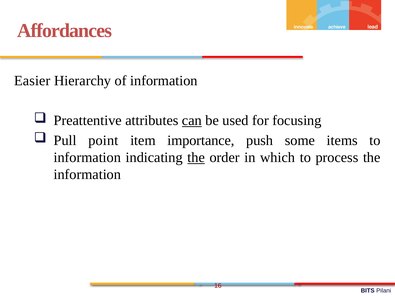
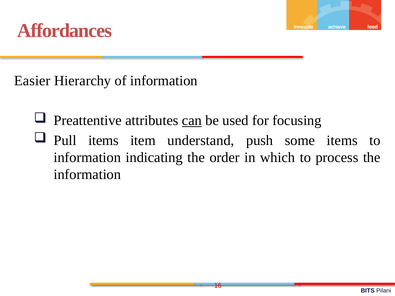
Pull point: point -> items (104, 140)
importance: importance -> understand (201, 140)
the underline: present -> none (196, 158)
